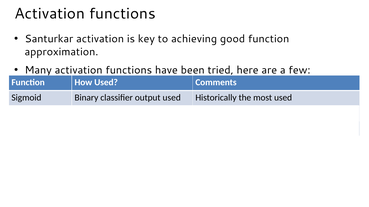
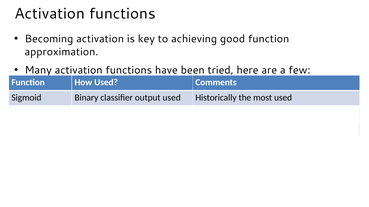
Santurkar: Santurkar -> Becoming (49, 39)
